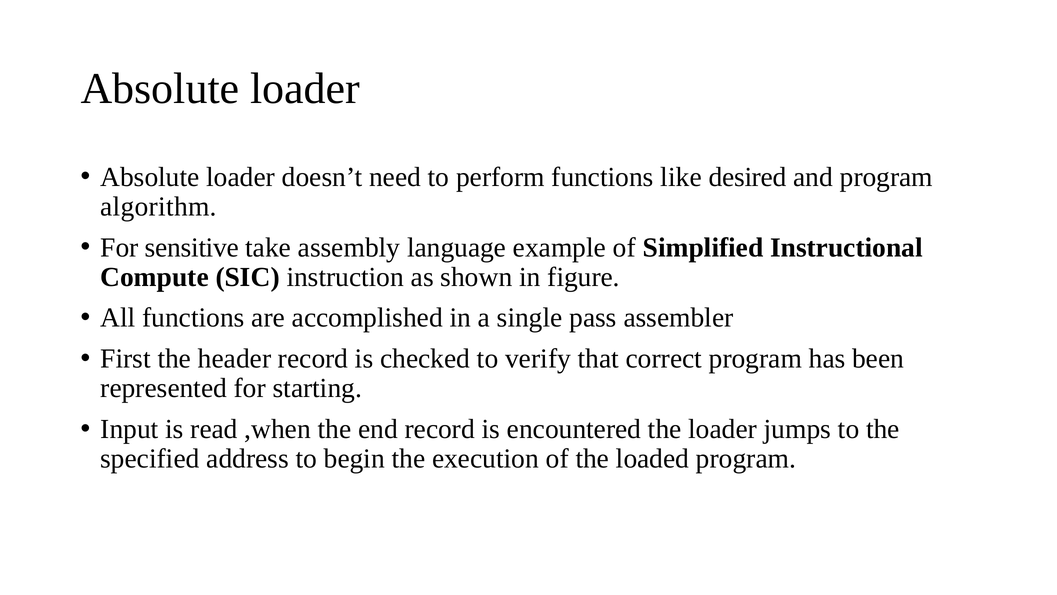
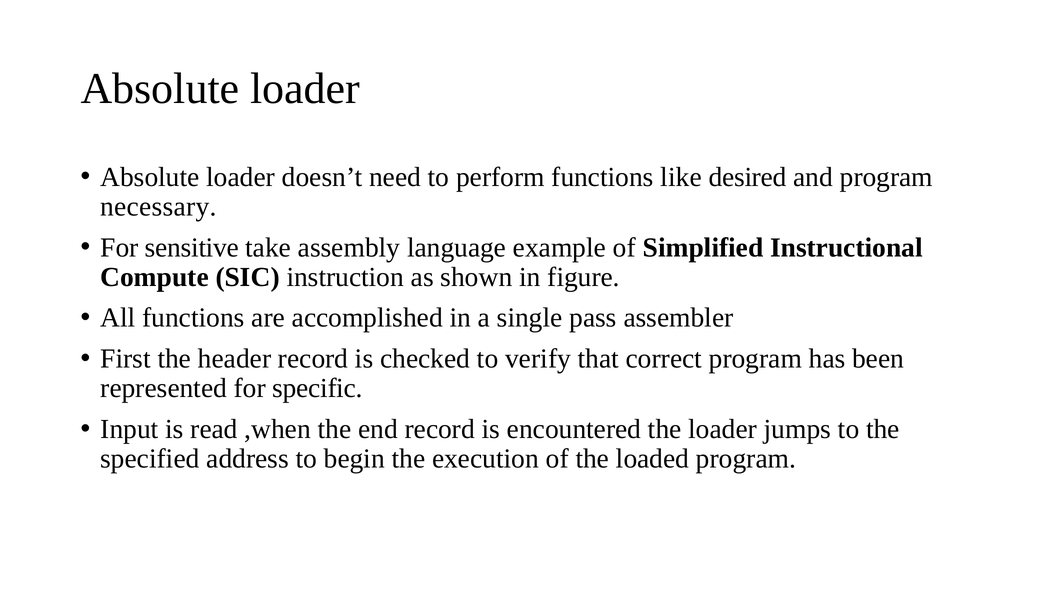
algorithm: algorithm -> necessary (159, 207)
starting: starting -> specific (317, 388)
